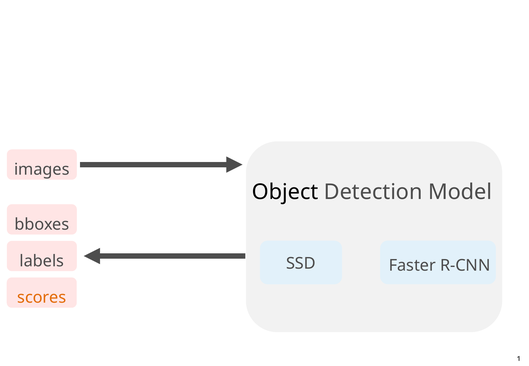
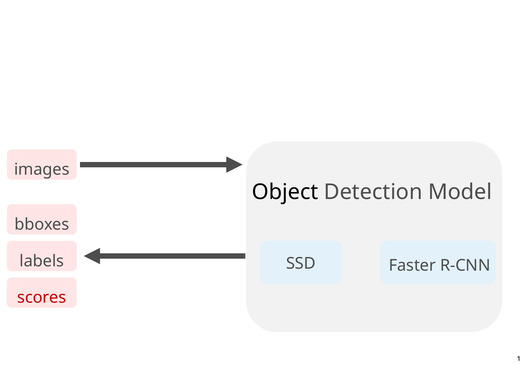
scores colour: orange -> red (42, 298)
